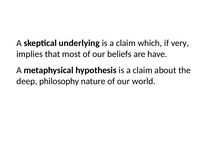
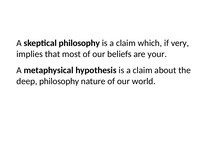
skeptical underlying: underlying -> philosophy (79, 43)
have: have -> your (157, 54)
